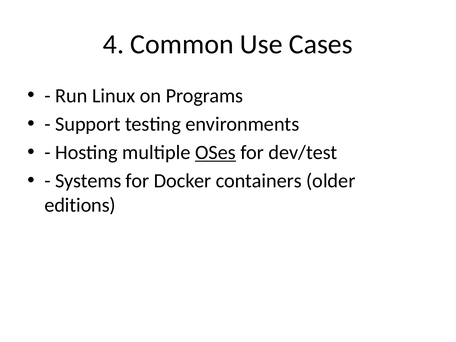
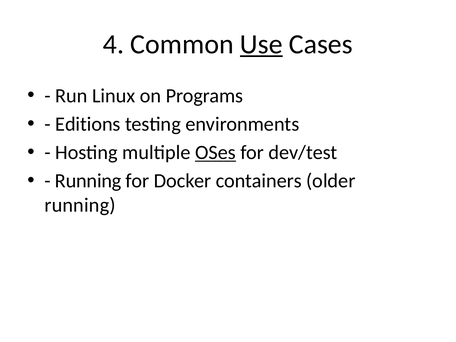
Use underline: none -> present (261, 44)
Support: Support -> Editions (88, 124)
Systems: Systems -> Running (88, 181)
editions: editions -> running (80, 205)
